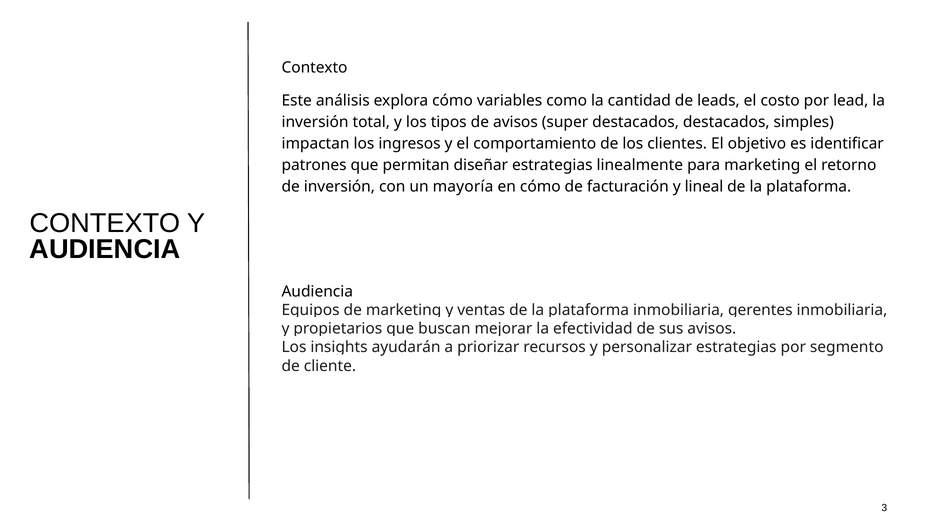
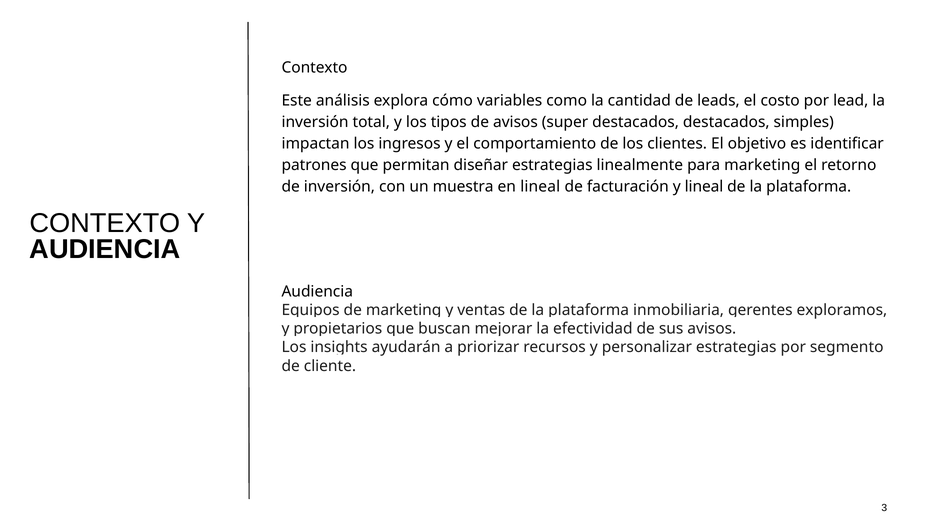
mayoría: mayoría -> muestra (463, 187)
en cómo: cómo -> lineal (540, 187)
gerentes inmobiliaria: inmobiliaria -> exploramos (842, 310)
